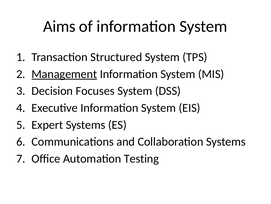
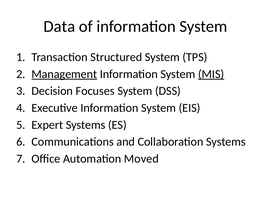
Aims: Aims -> Data (59, 26)
MIS underline: none -> present (211, 74)
Testing: Testing -> Moved (141, 158)
